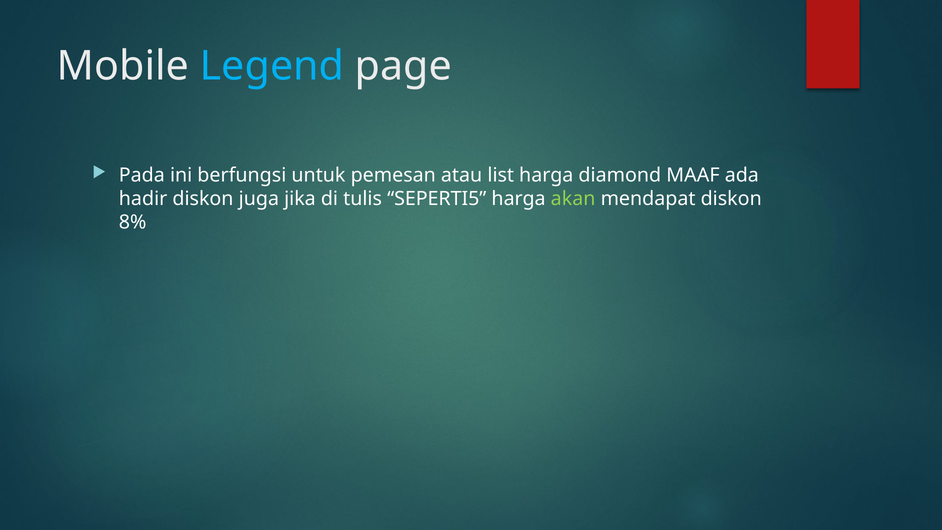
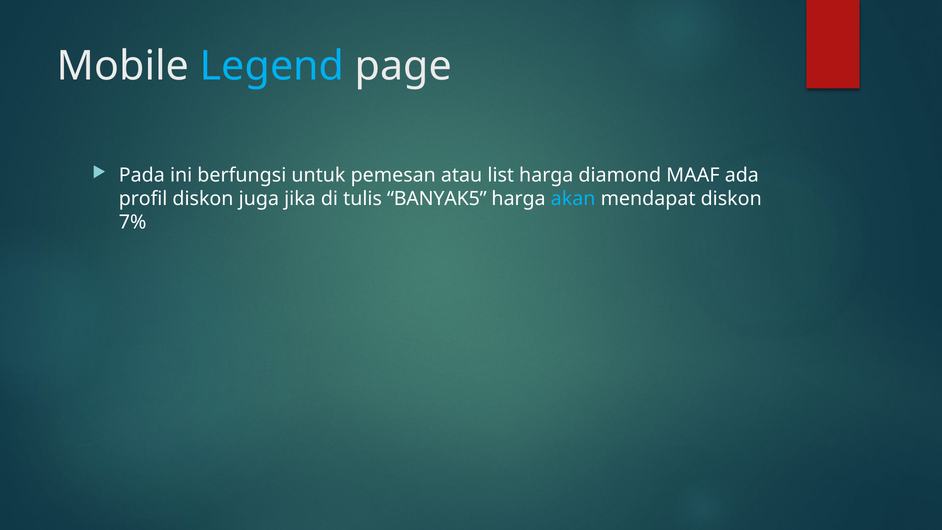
hadir: hadir -> profil (143, 199)
SEPERTI5: SEPERTI5 -> BANYAK5 (437, 199)
akan colour: light green -> light blue (573, 199)
8%: 8% -> 7% (133, 222)
